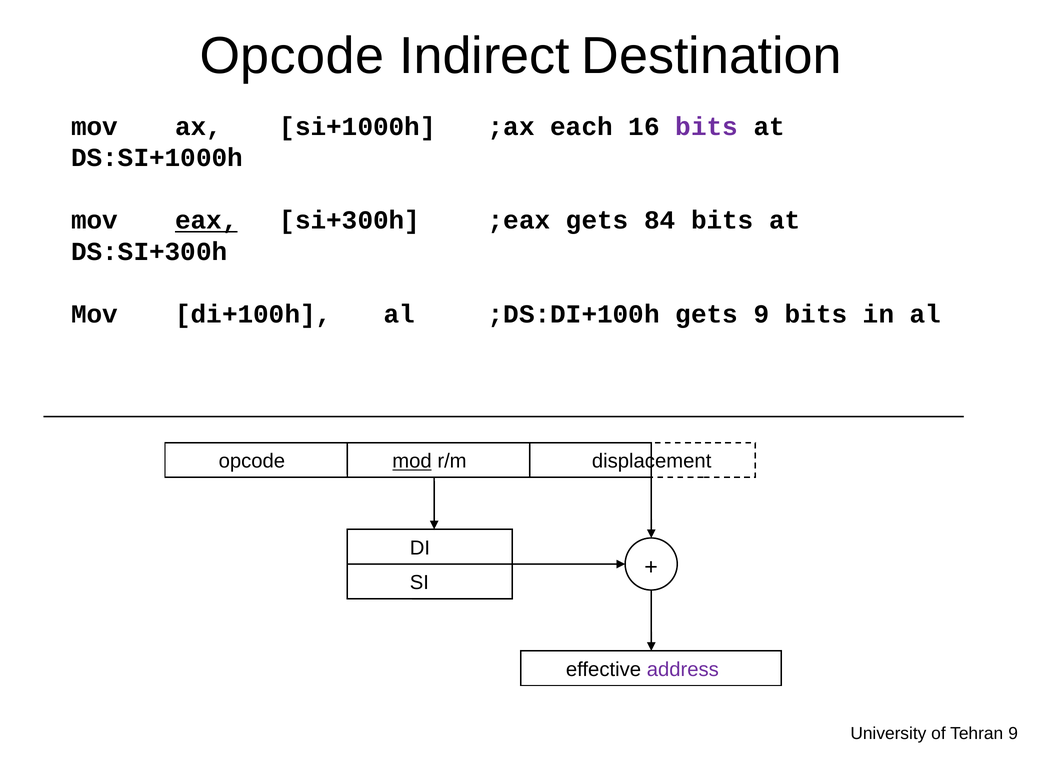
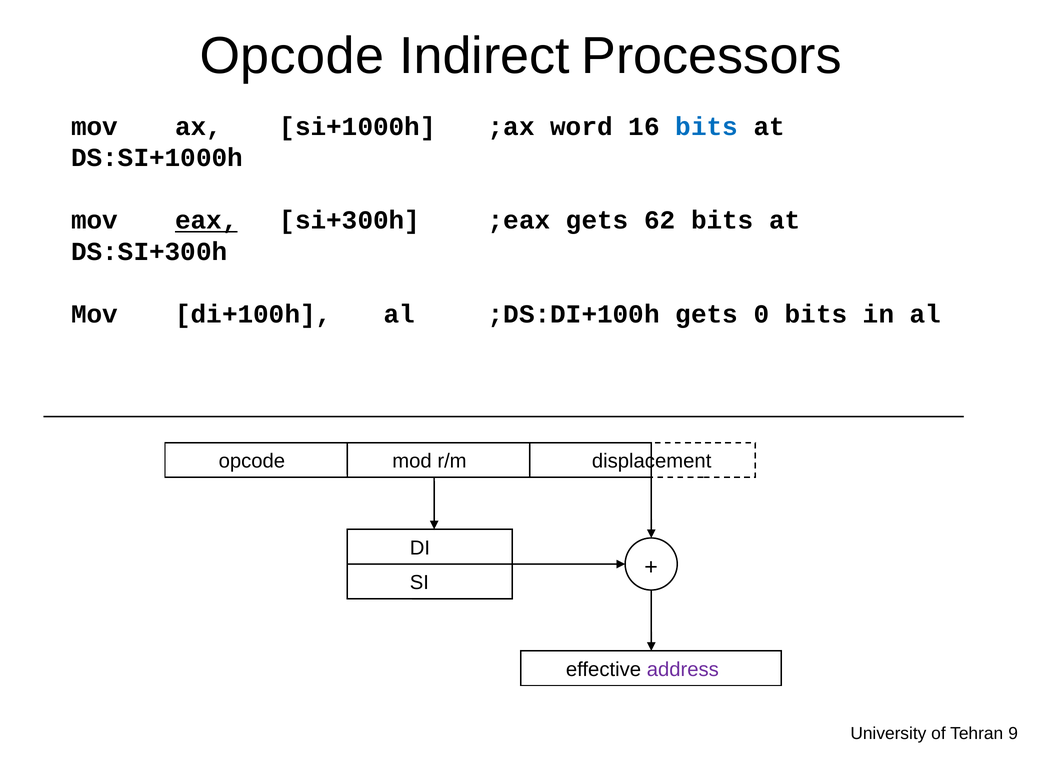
Destination: Destination -> Processors (712, 56)
each: each -> word (582, 127)
bits colour: purple -> blue (707, 127)
84: 84 -> 62 (660, 221)
gets 9: 9 -> 0 (761, 314)
mod underline: present -> none (412, 462)
